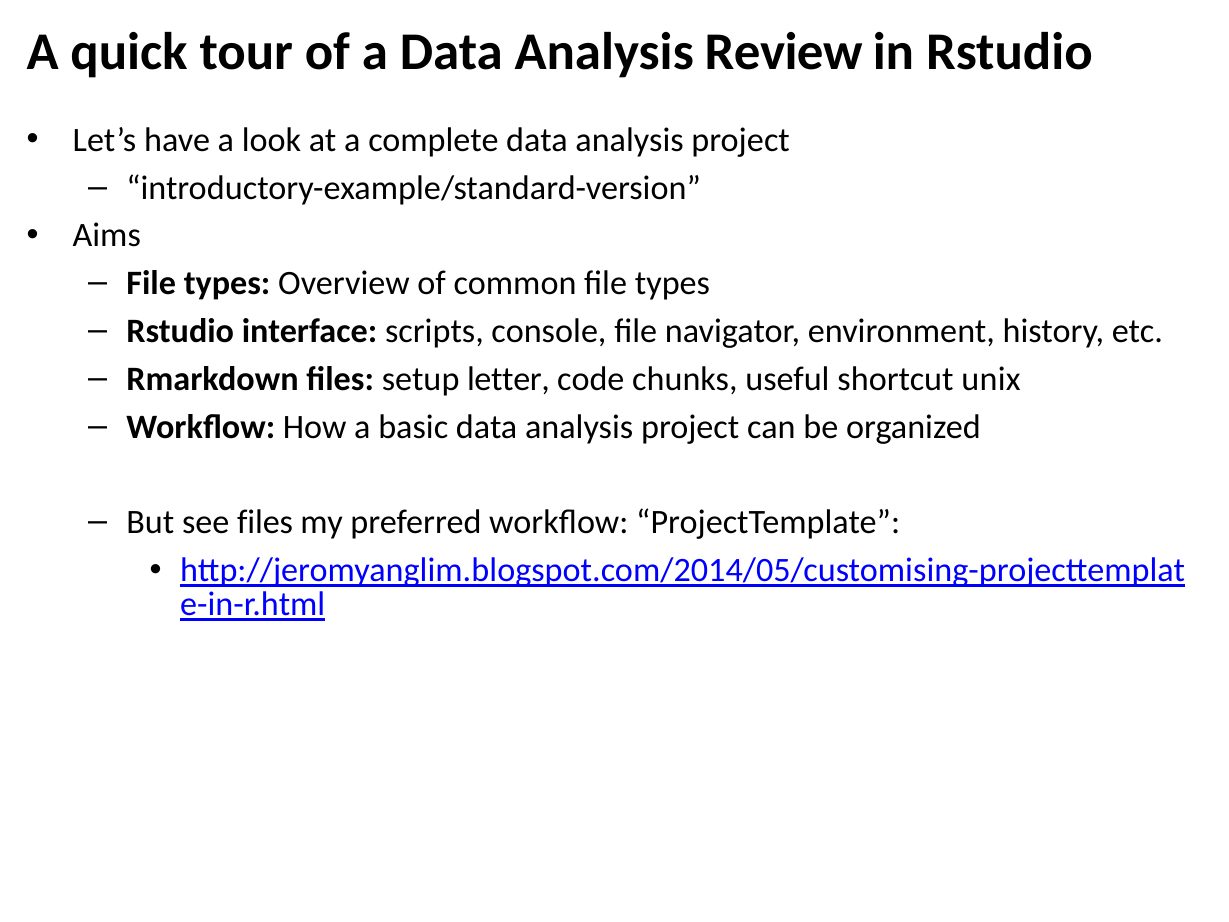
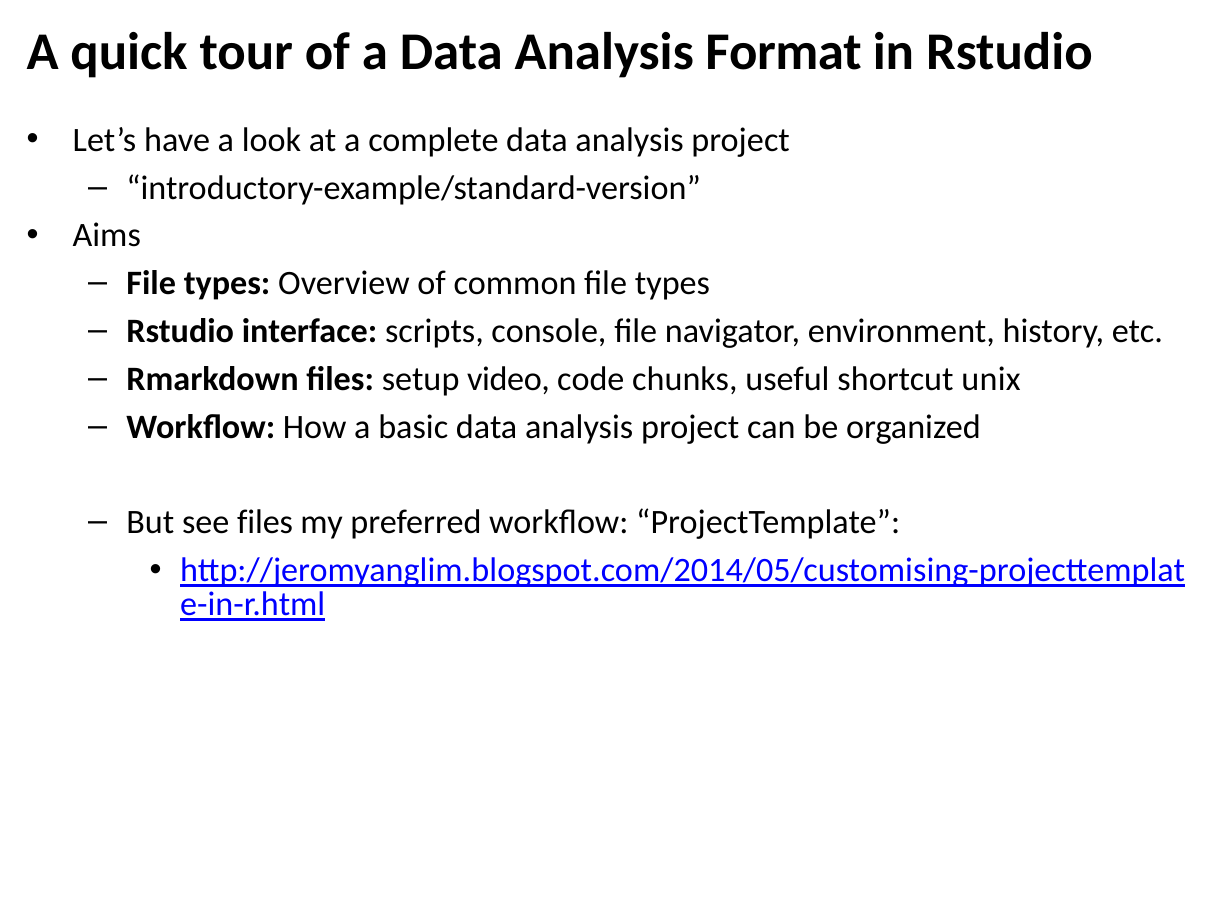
Review: Review -> Format (784, 52)
letter: letter -> video (508, 379)
